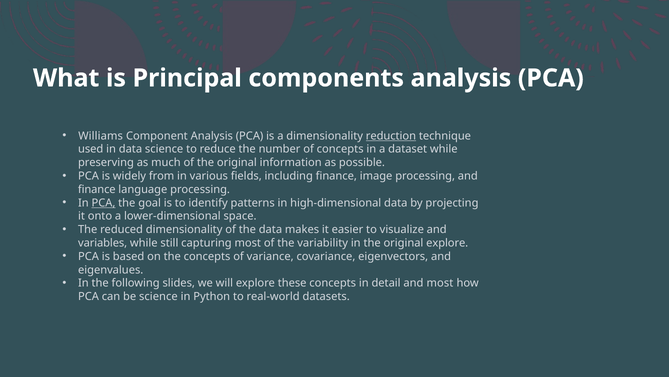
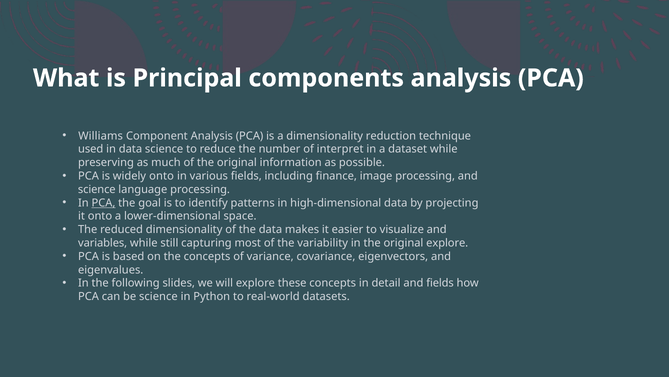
reduction underline: present -> none (391, 136)
of concepts: concepts -> interpret (340, 149)
widely from: from -> onto (162, 176)
finance: finance -> science (97, 189)
and most: most -> fields (440, 283)
